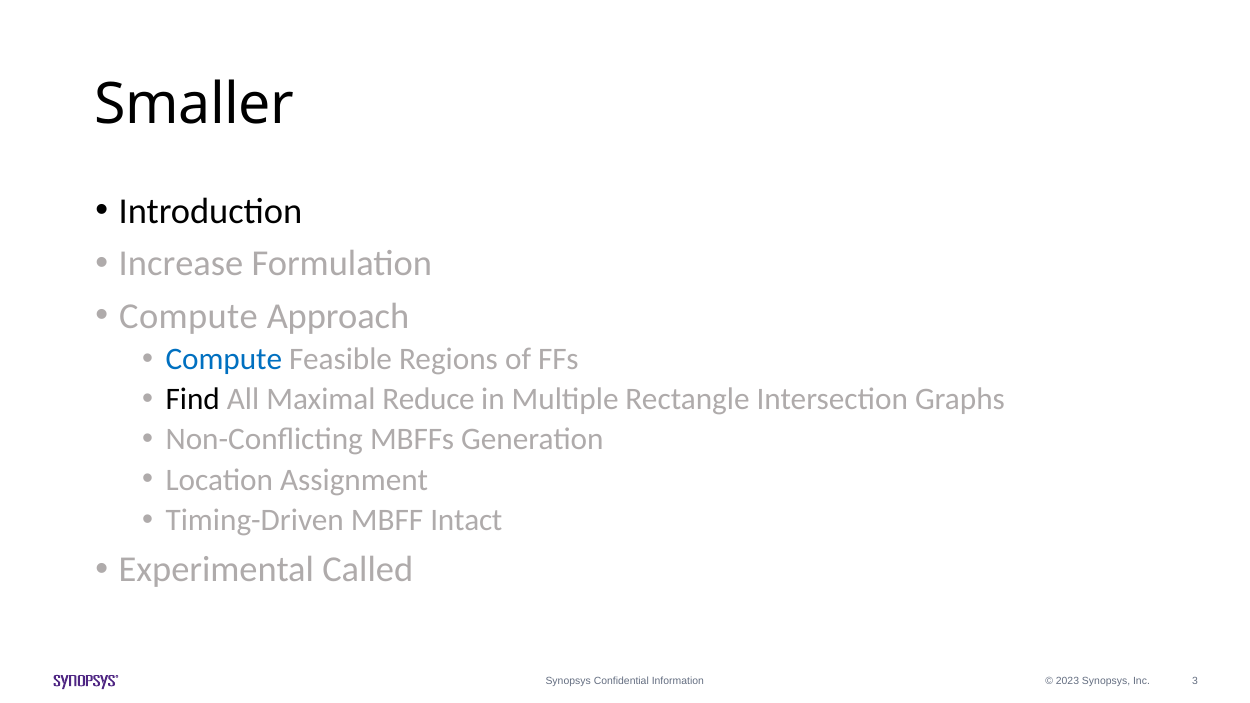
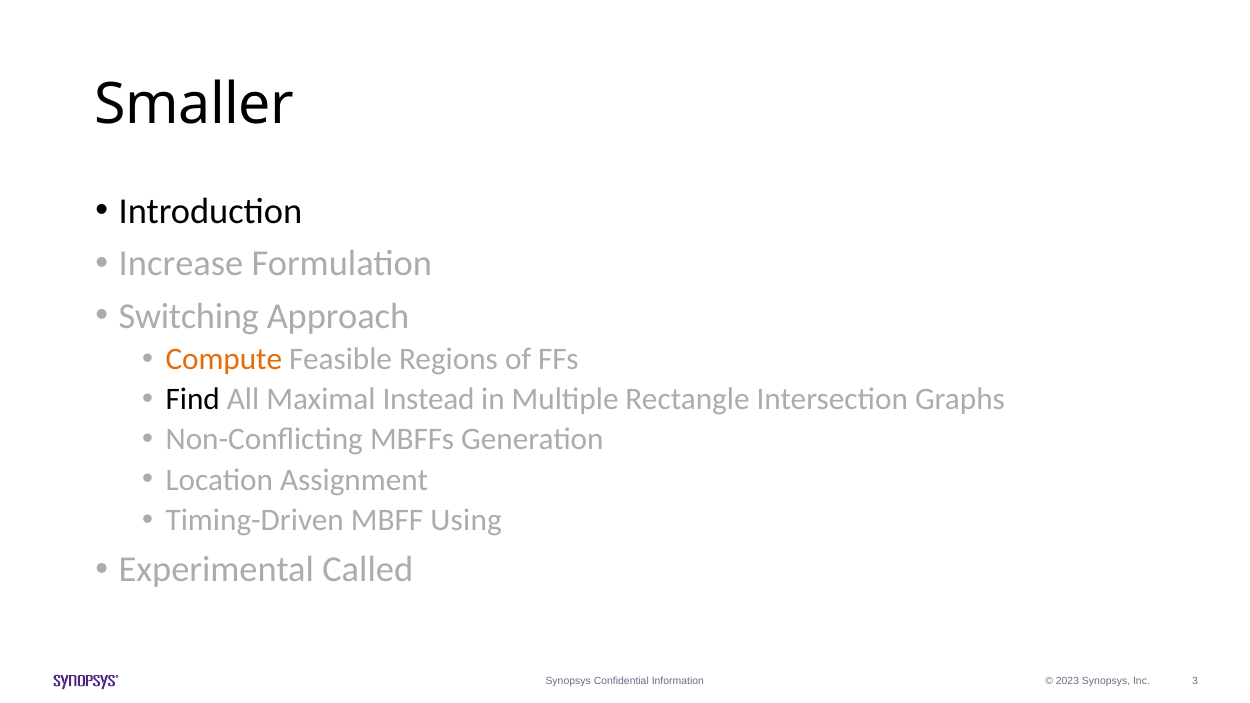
Compute: Compute -> Switching (189, 316)
Compute colour: blue -> orange (224, 359)
Reduce: Reduce -> Instead (429, 399)
Intact: Intact -> Using (466, 520)
